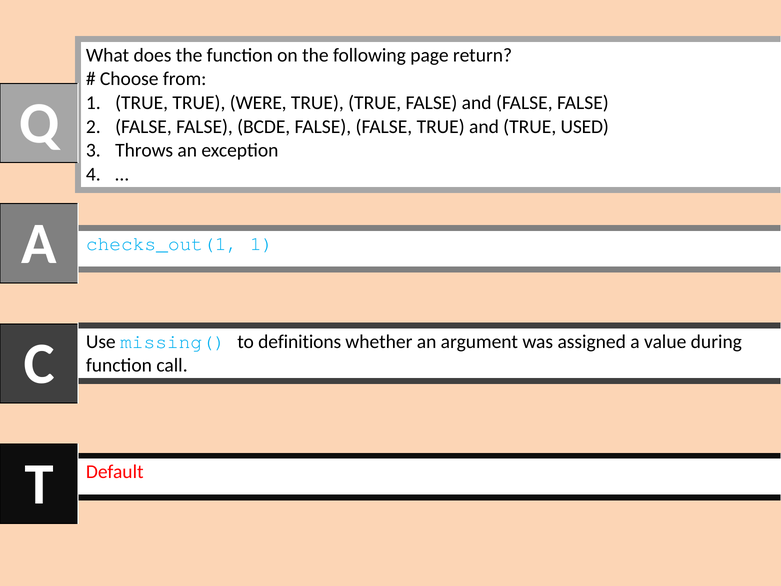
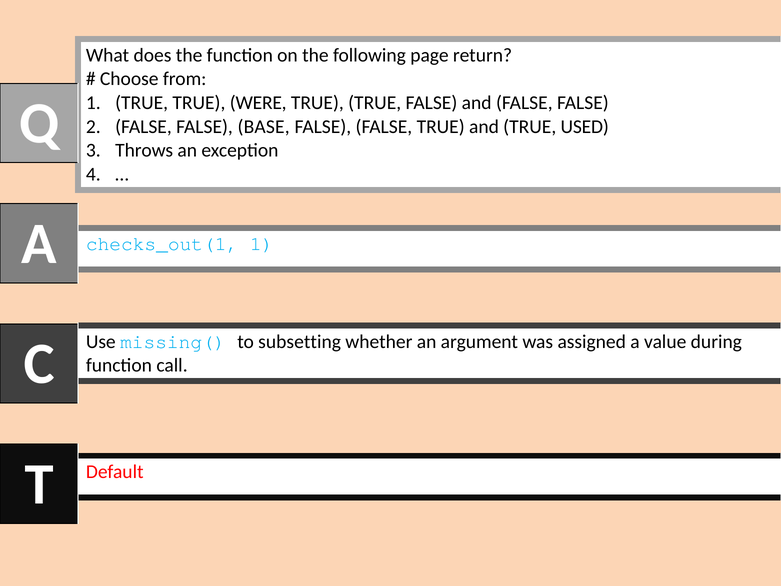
BCDE: BCDE -> BASE (264, 127)
definitions: definitions -> subsetting (300, 341)
